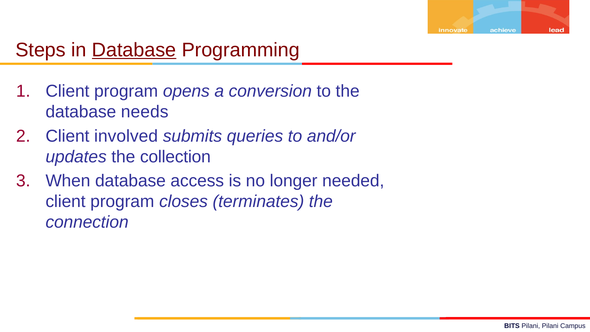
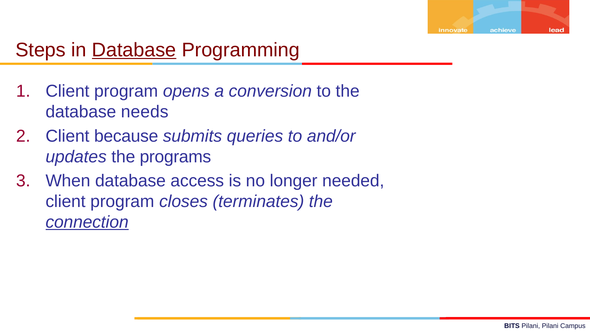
involved: involved -> because (126, 136)
collection: collection -> programs (175, 157)
connection underline: none -> present (87, 222)
